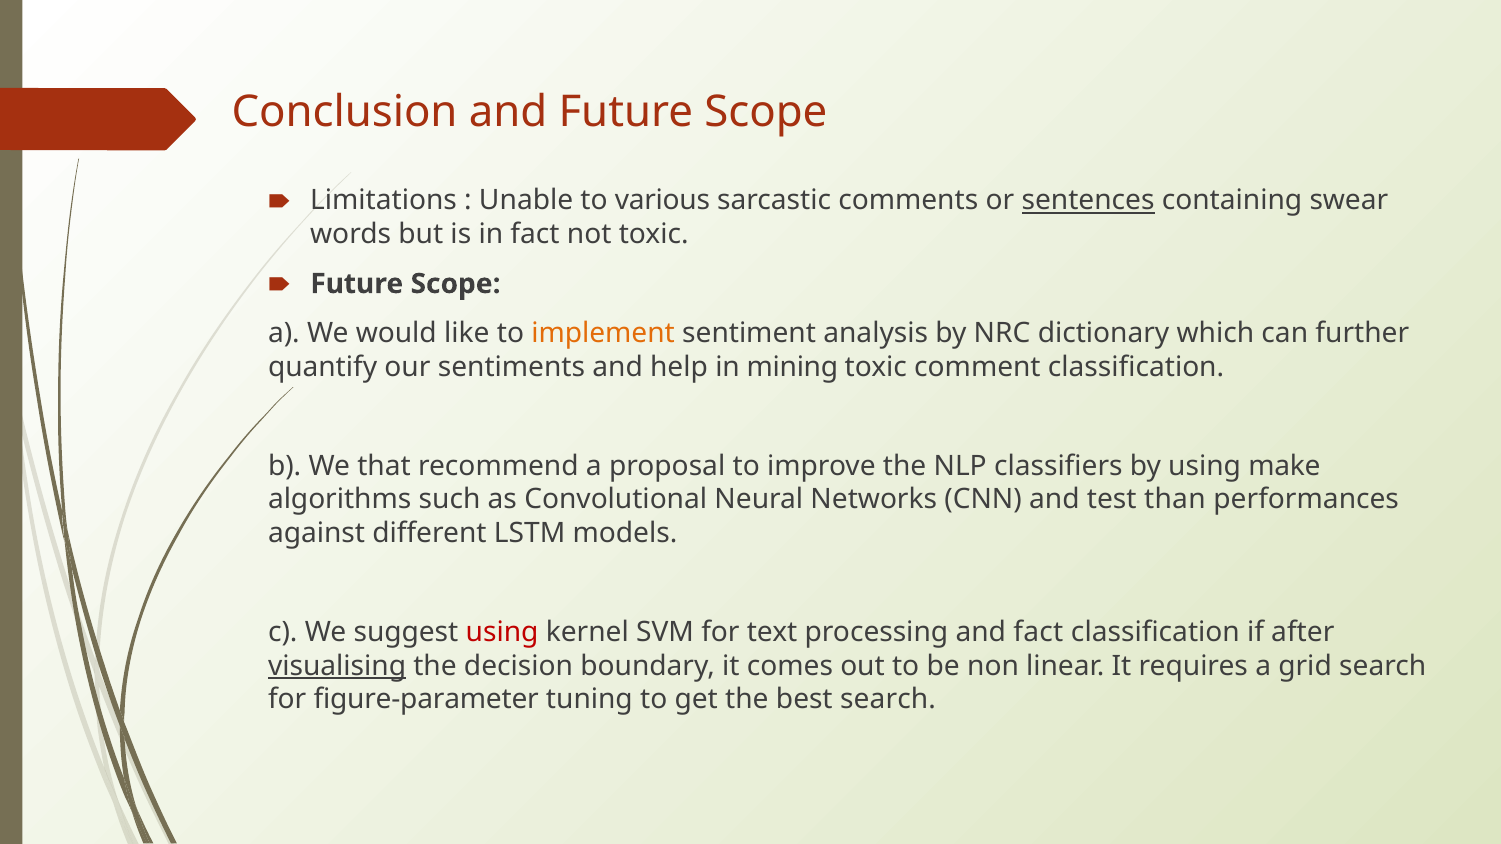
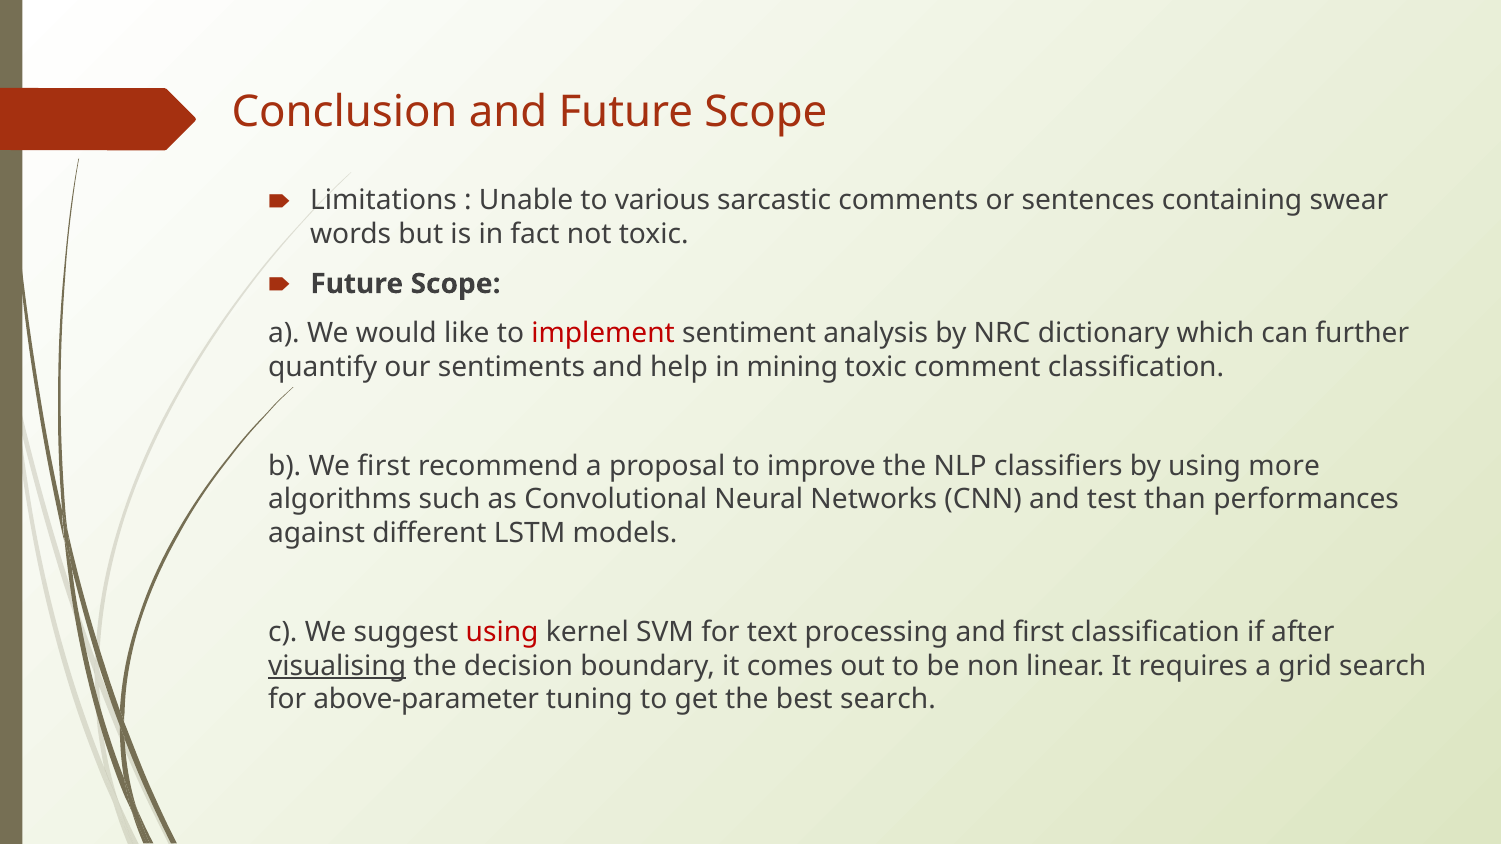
sentences underline: present -> none (1088, 201)
implement colour: orange -> red (603, 333)
We that: that -> first (384, 466)
make: make -> more (1284, 466)
and fact: fact -> first (1039, 632)
figure-parameter: figure-parameter -> above-parameter (426, 700)
